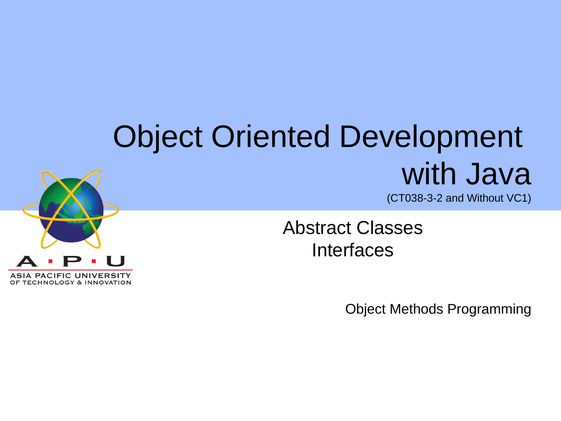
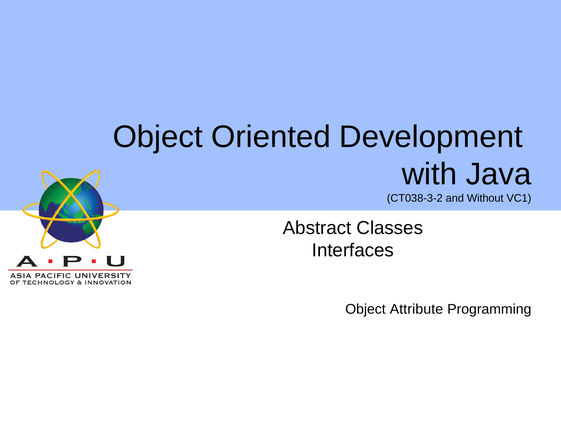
Methods: Methods -> Attribute (416, 309)
